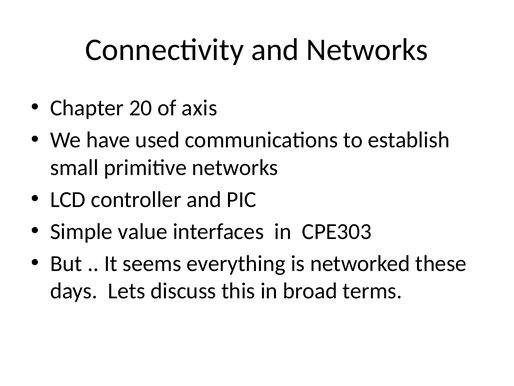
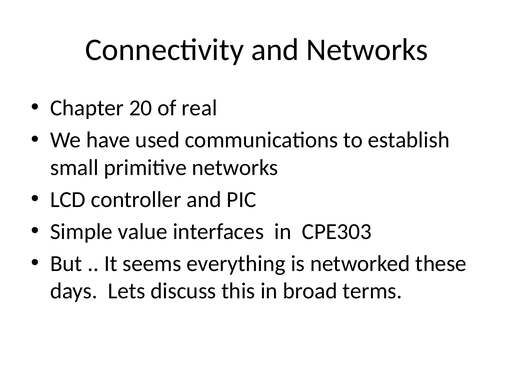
axis: axis -> real (199, 108)
